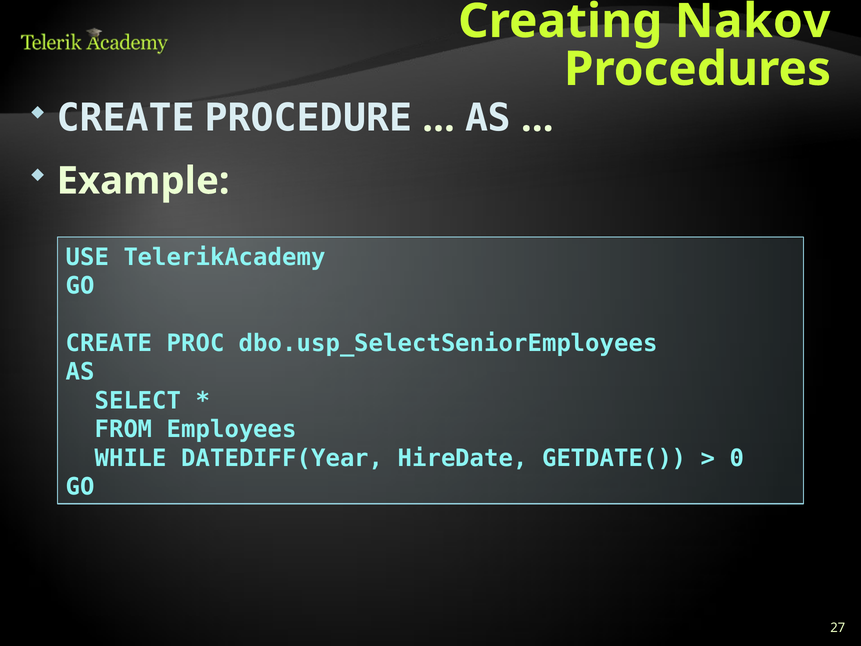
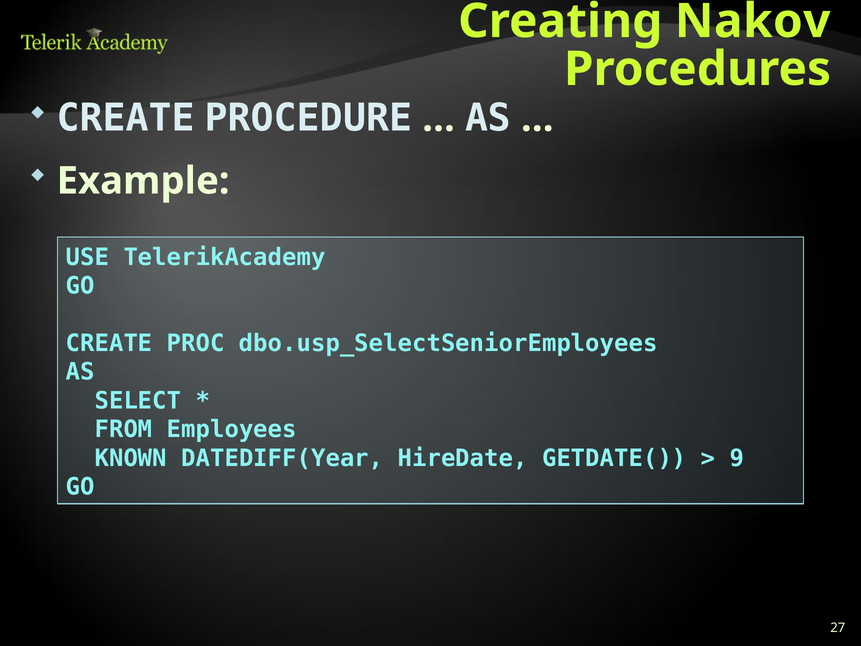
WHILE: WHILE -> KNOWN (131, 458)
0: 0 -> 9 (737, 458)
